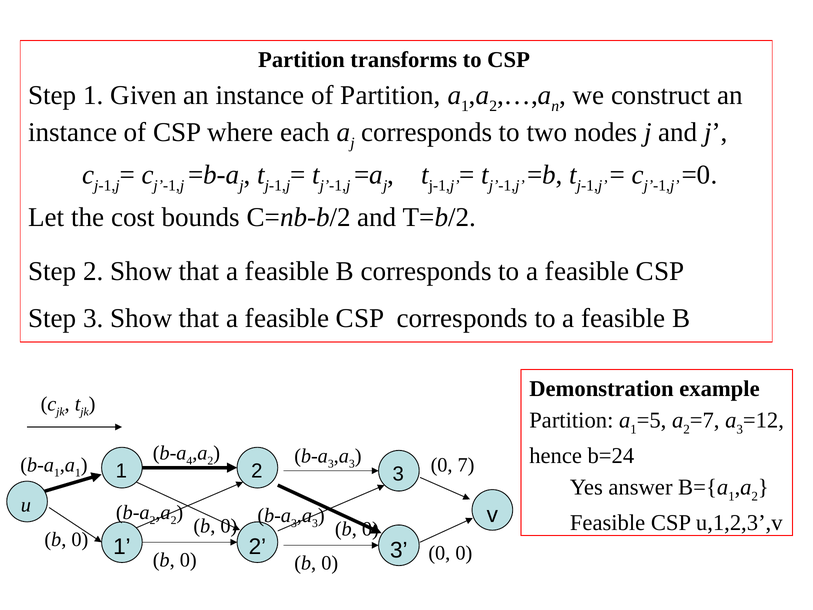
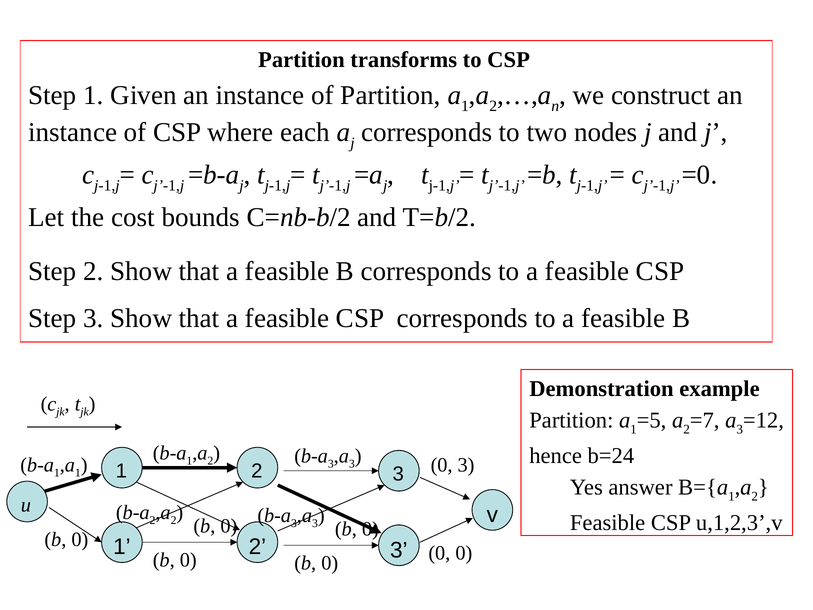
4: 4 -> 1 (189, 461)
0 7: 7 -> 3 (466, 465)
